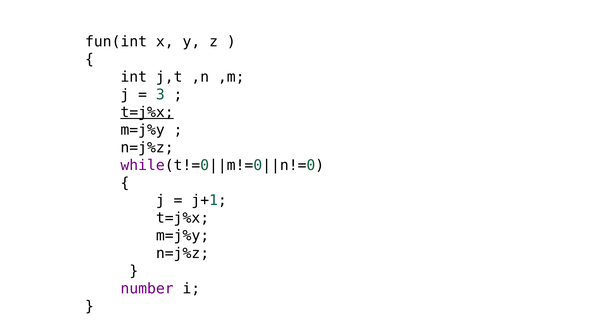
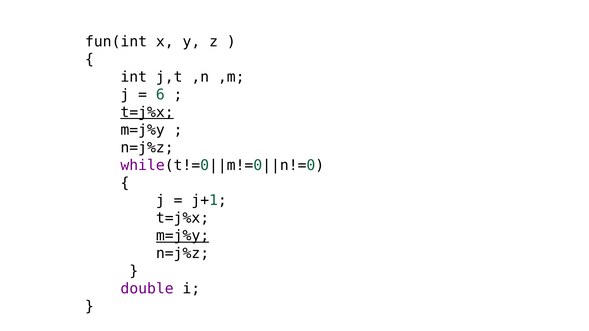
3: 3 -> 6 (160, 95)
m=j%y underline: none -> present (183, 236)
number: number -> double (147, 289)
